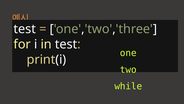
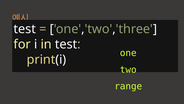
while: while -> range (128, 86)
